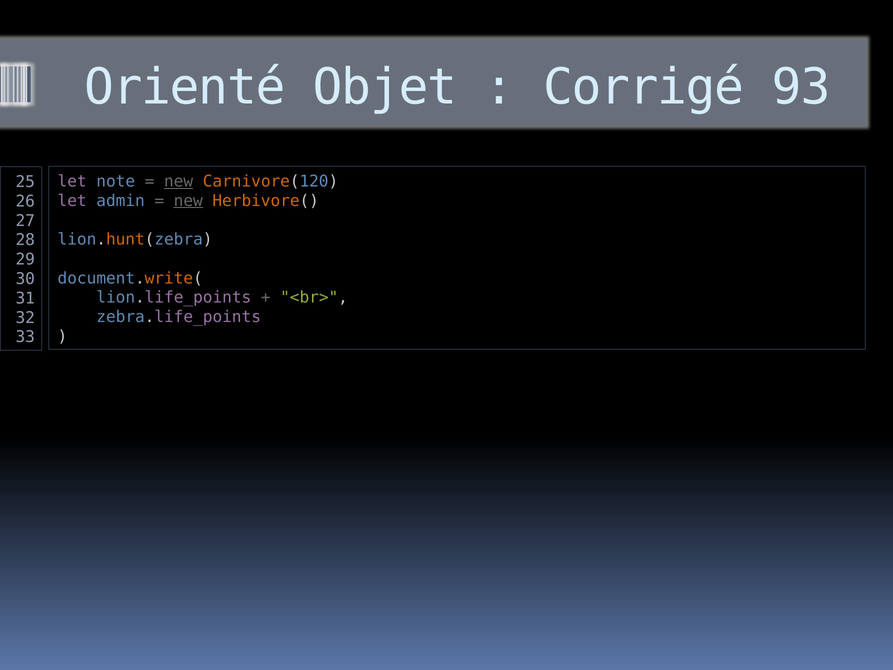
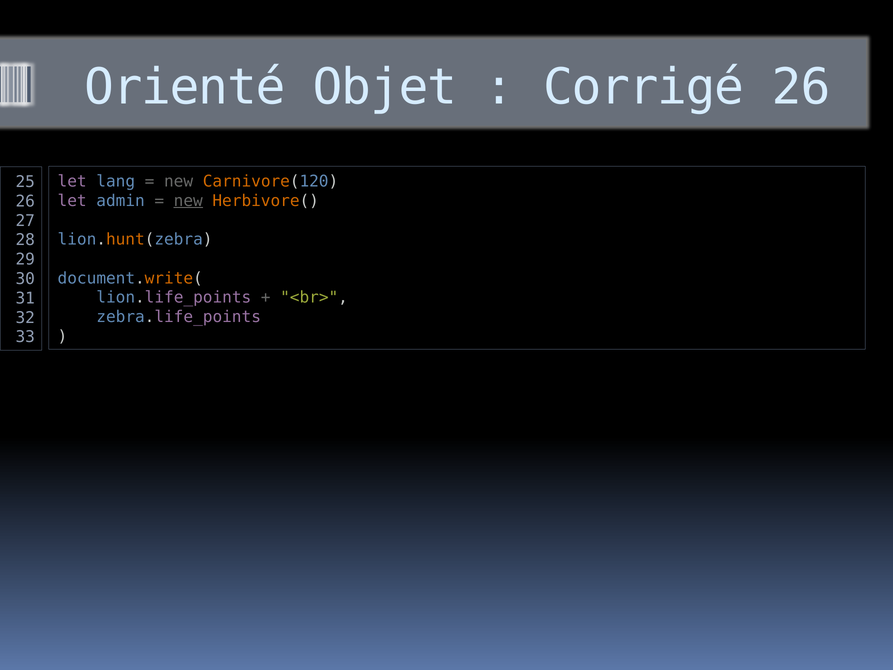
Corrigé 93: 93 -> 26 (801, 88)
note: note -> lang (116, 181)
new underline: present -> none (179, 181)
